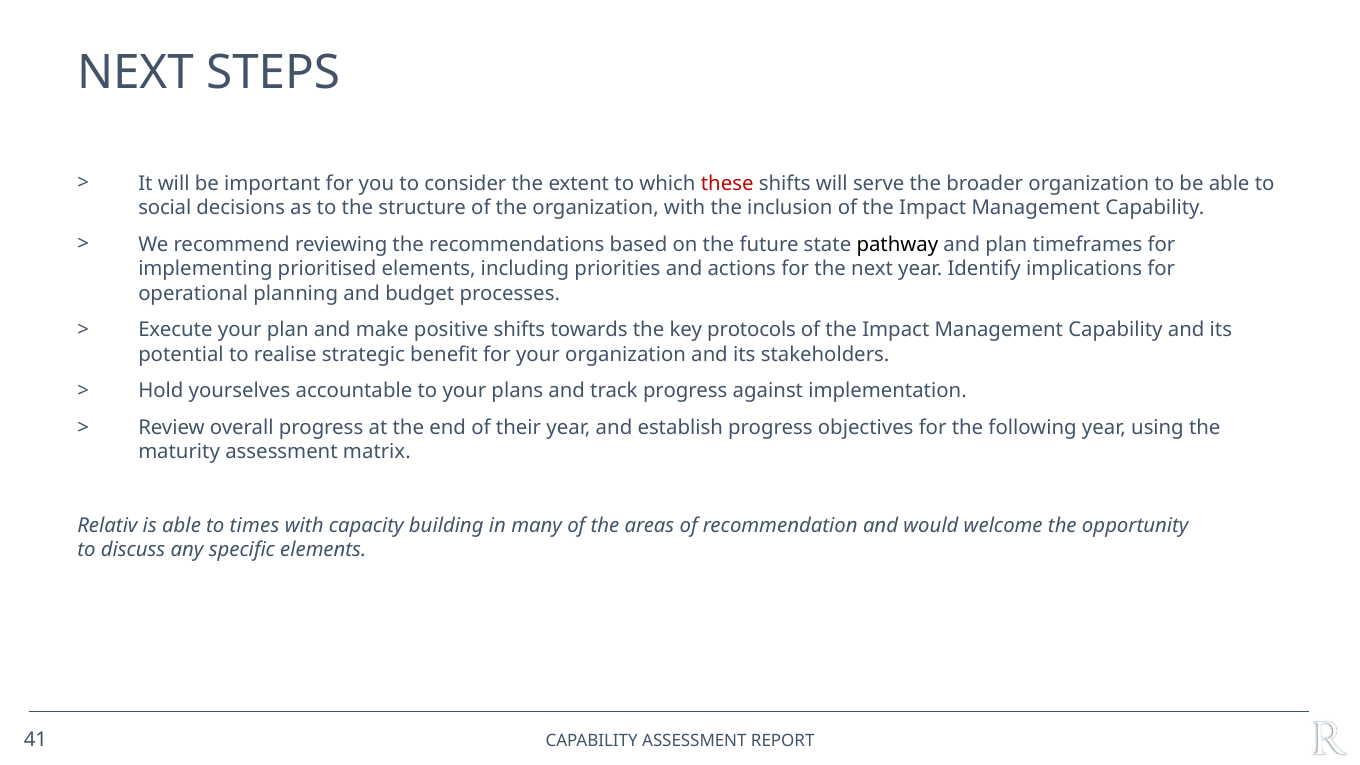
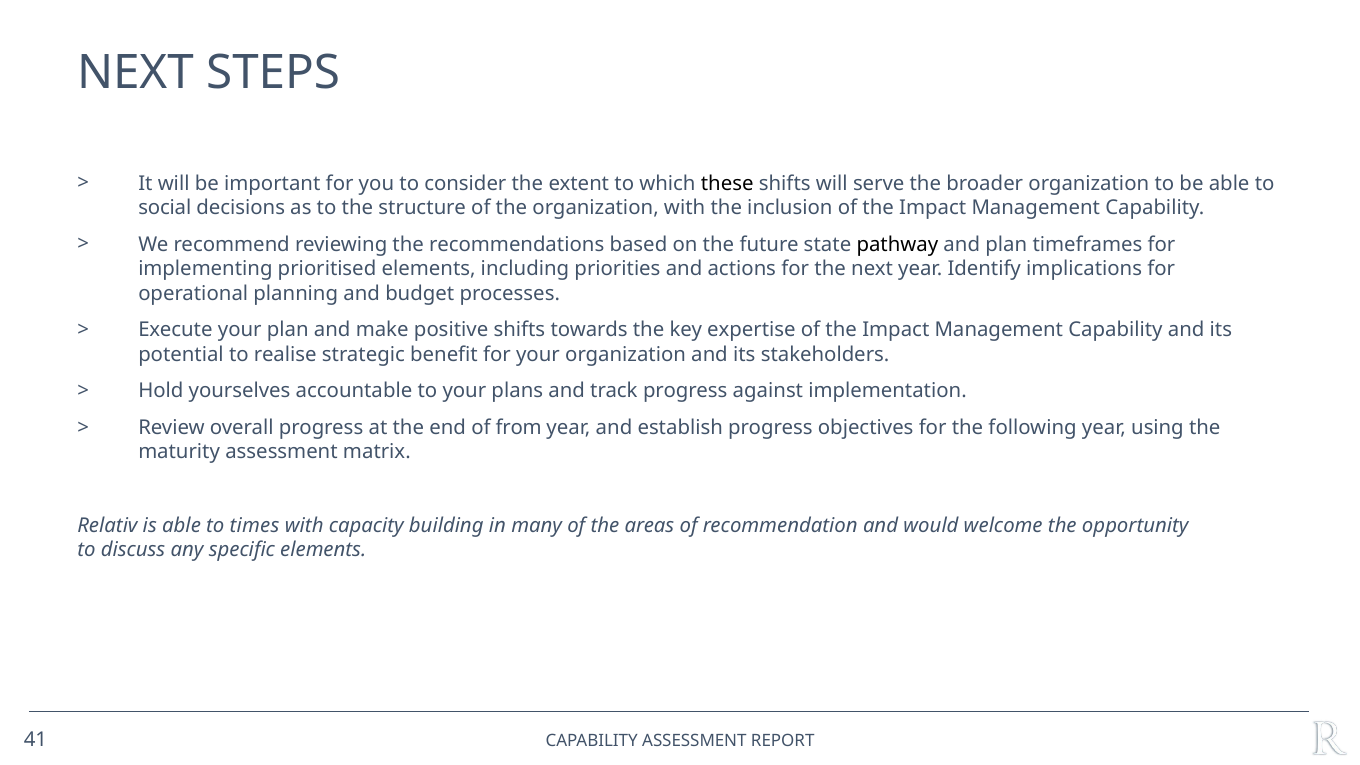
these colour: red -> black (727, 183)
protocols: protocols -> expertise (751, 330)
their: their -> from (519, 428)
